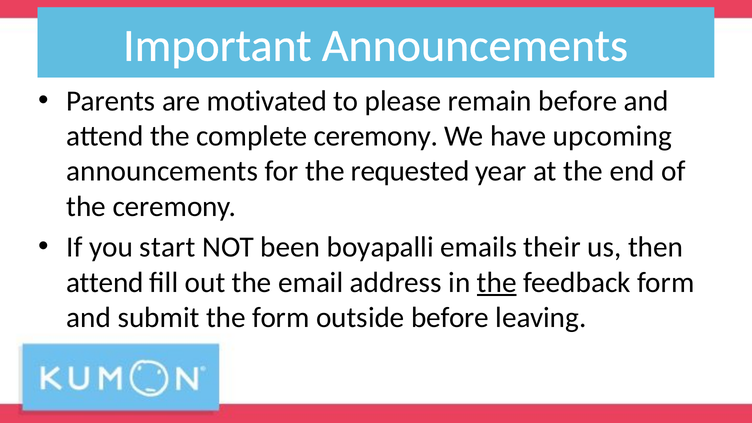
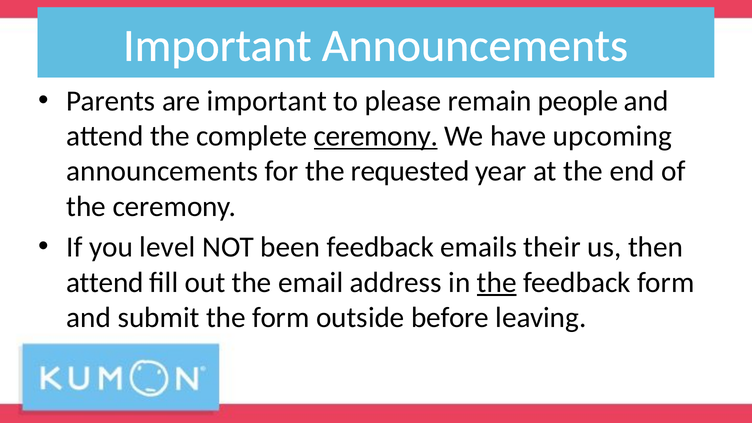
are motivated: motivated -> important (267, 101)
remain before: before -> people (578, 101)
ceremony underline: none -> present (376, 136)
start: start -> level (167, 247)
been boyapalli: boyapalli -> feedback (380, 247)
